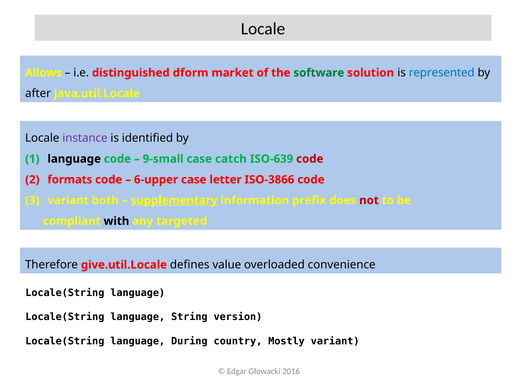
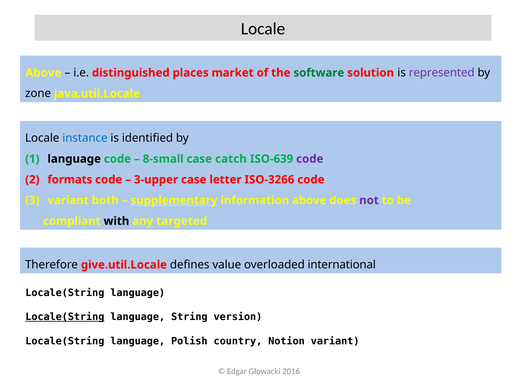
Allows: Allows -> Above (43, 73)
dform: dform -> places (191, 73)
represented colour: blue -> purple (442, 73)
after: after -> zone (38, 93)
instance colour: purple -> blue (85, 138)
9-small: 9-small -> 8-small (163, 159)
code colour: red -> purple (310, 159)
6-upper: 6-upper -> 3-upper (156, 179)
ISO-3866: ISO-3866 -> ISO-3266 (269, 179)
information prefix: prefix -> above (309, 200)
not colour: red -> purple (369, 200)
convenience: convenience -> international (342, 264)
Locale(String underline: none -> present (65, 316)
During: During -> Polish (189, 341)
Mostly: Mostly -> Notion (287, 341)
